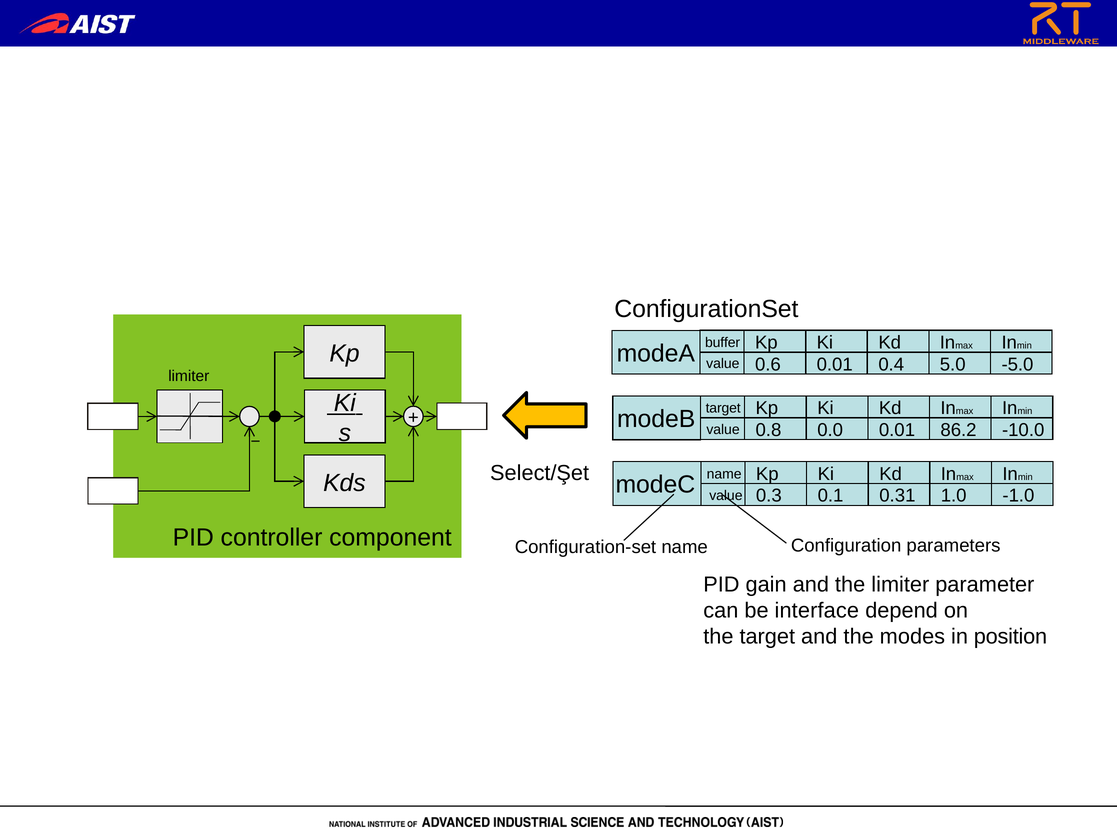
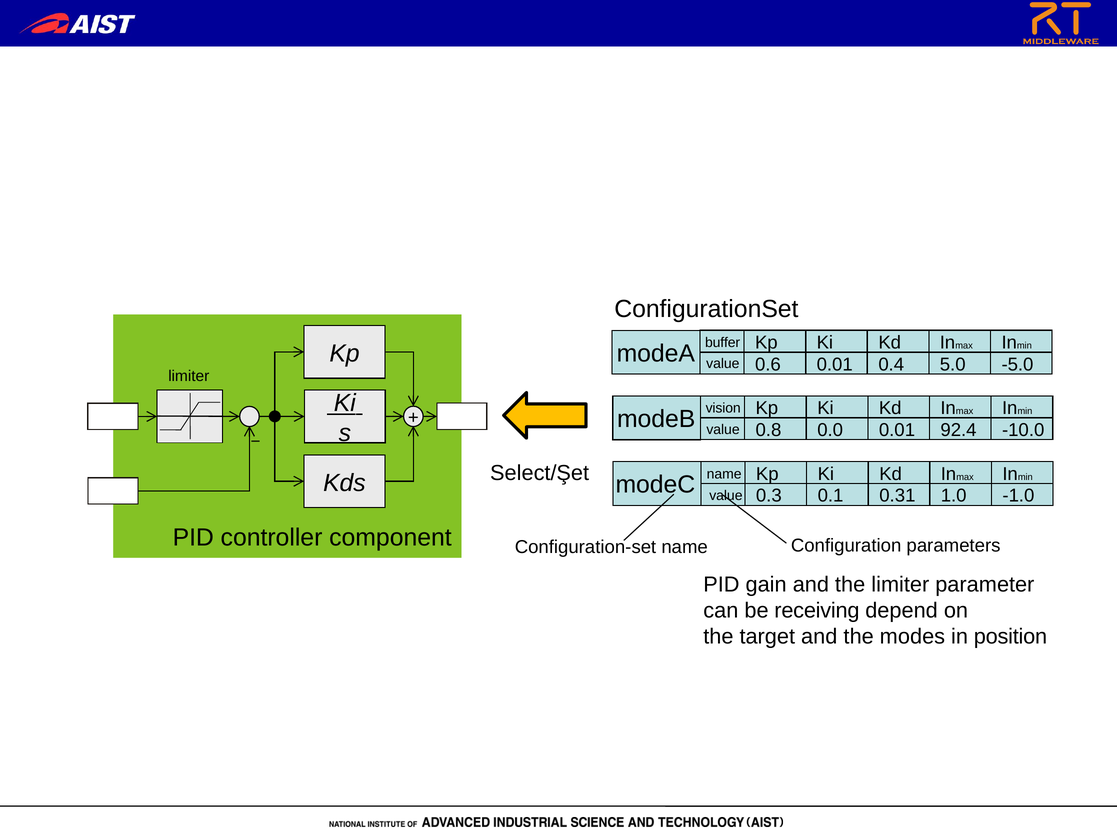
target: target -> vision (723, 408)
86.2: 86.2 -> 92.4 (959, 430)
interface: interface -> receiving (817, 610)
